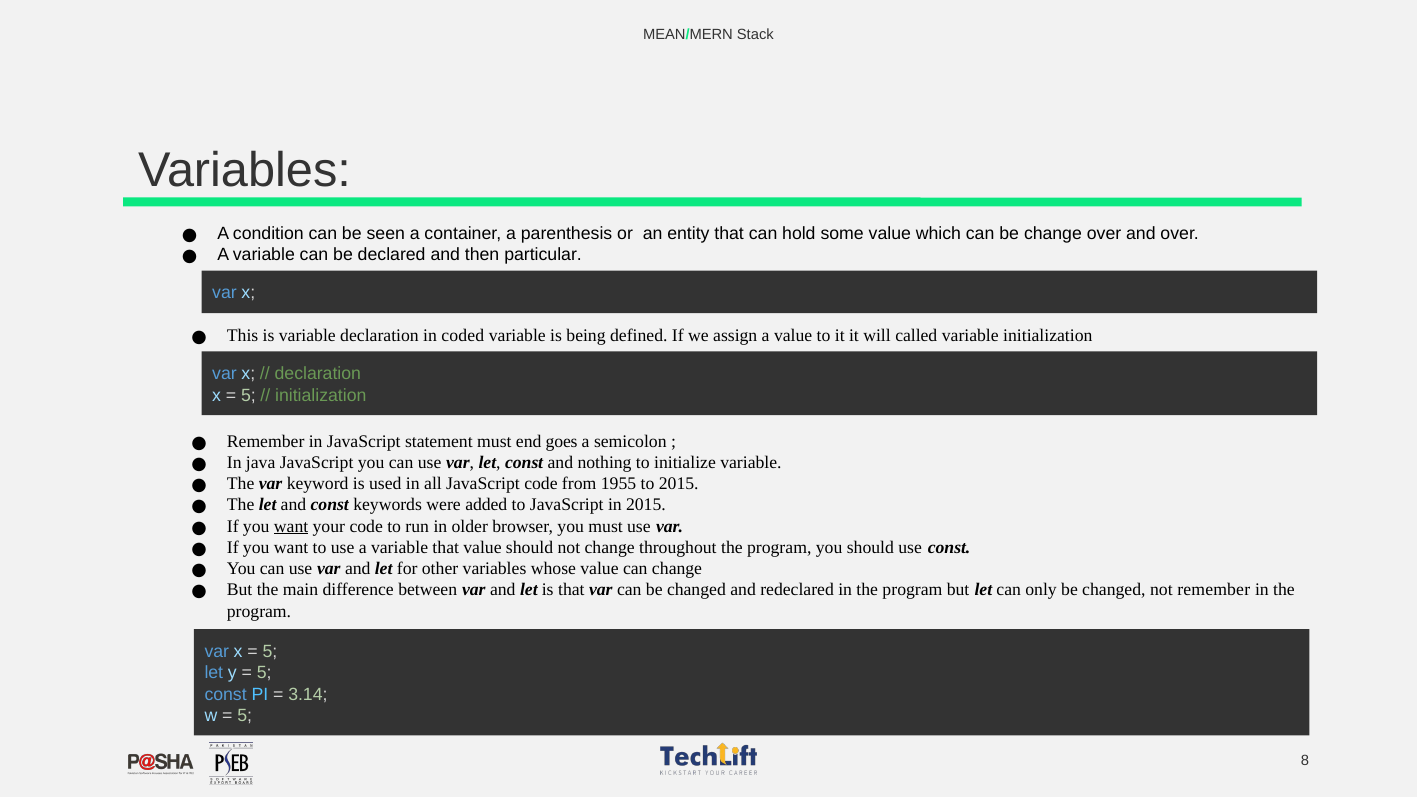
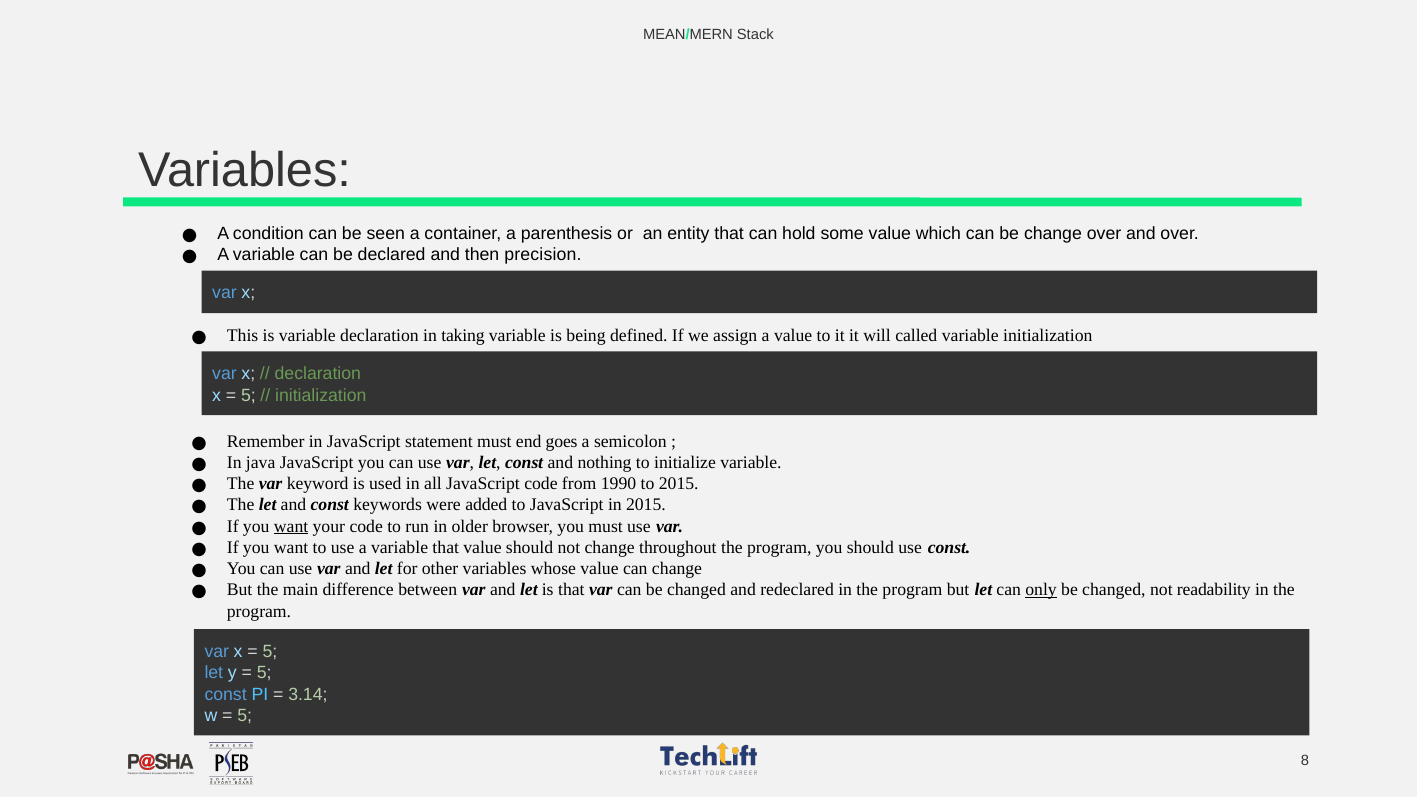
particular: particular -> precision (543, 255)
coded: coded -> taking (463, 336)
1955: 1955 -> 1990 (619, 484)
only underline: none -> present (1041, 590)
not remember: remember -> readability (1214, 590)
